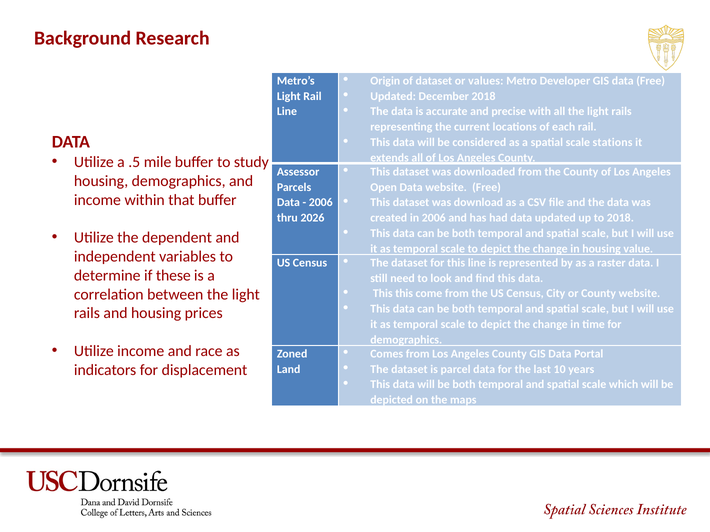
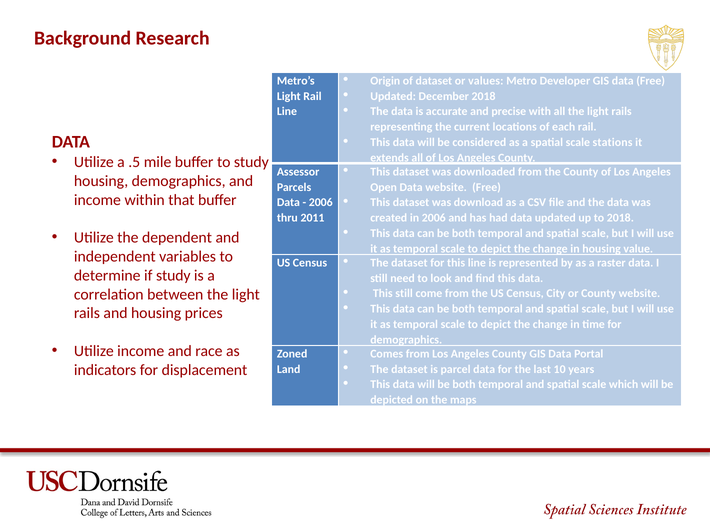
2026: 2026 -> 2011 (312, 218)
if these: these -> study (173, 276)
This this: this -> still (404, 294)
